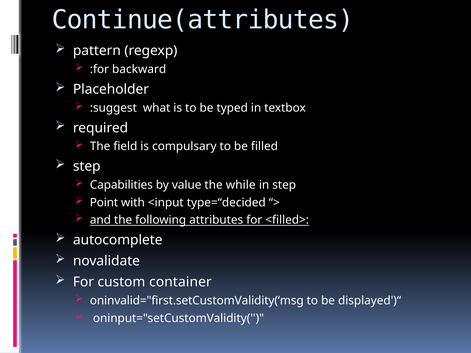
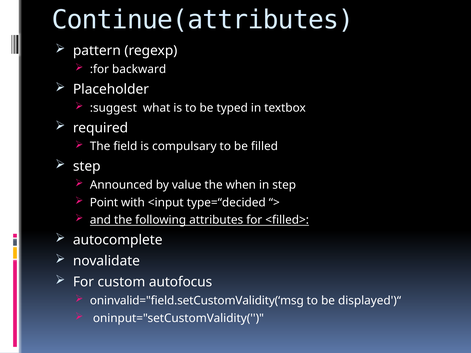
Capabilities: Capabilities -> Announced (121, 185)
while: while -> when (241, 185)
container: container -> autofocus (181, 282)
oninvalid="first.setCustomValidity(‘msg: oninvalid="first.setCustomValidity(‘msg -> oninvalid="field.setCustomValidity(‘msg (197, 301)
